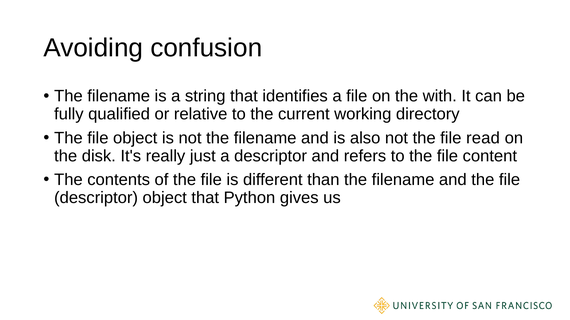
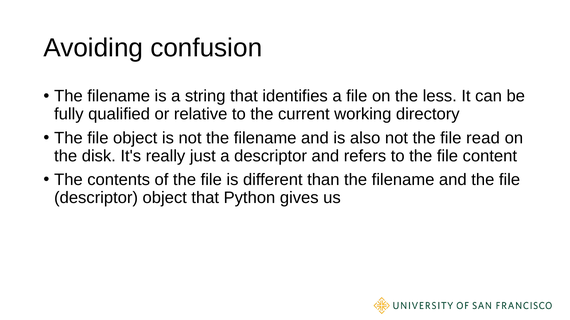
with: with -> less (440, 96)
